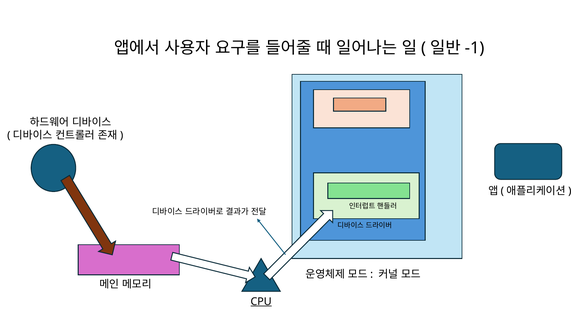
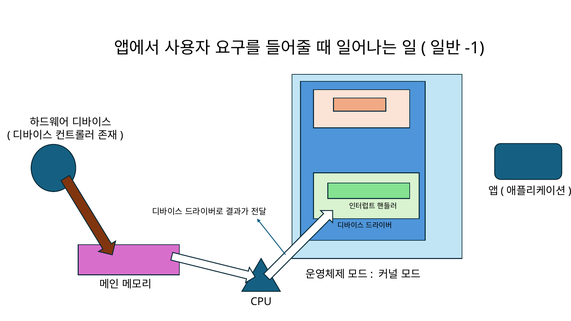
CPU underline: present -> none (261, 302)
